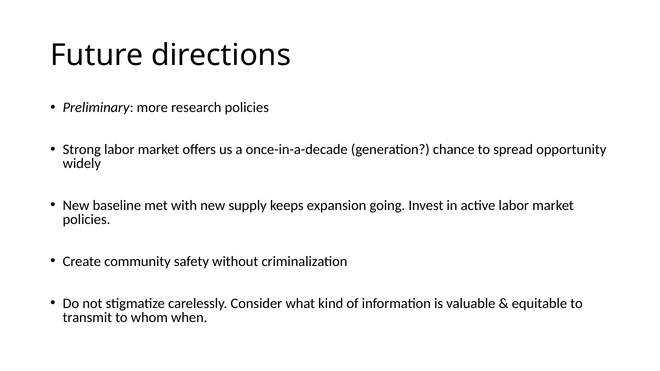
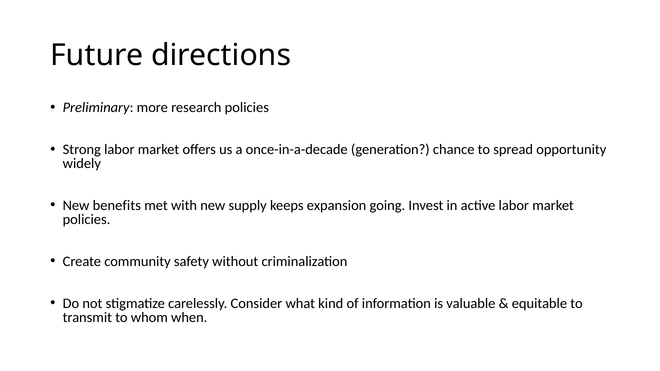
baseline: baseline -> benefits (117, 206)
